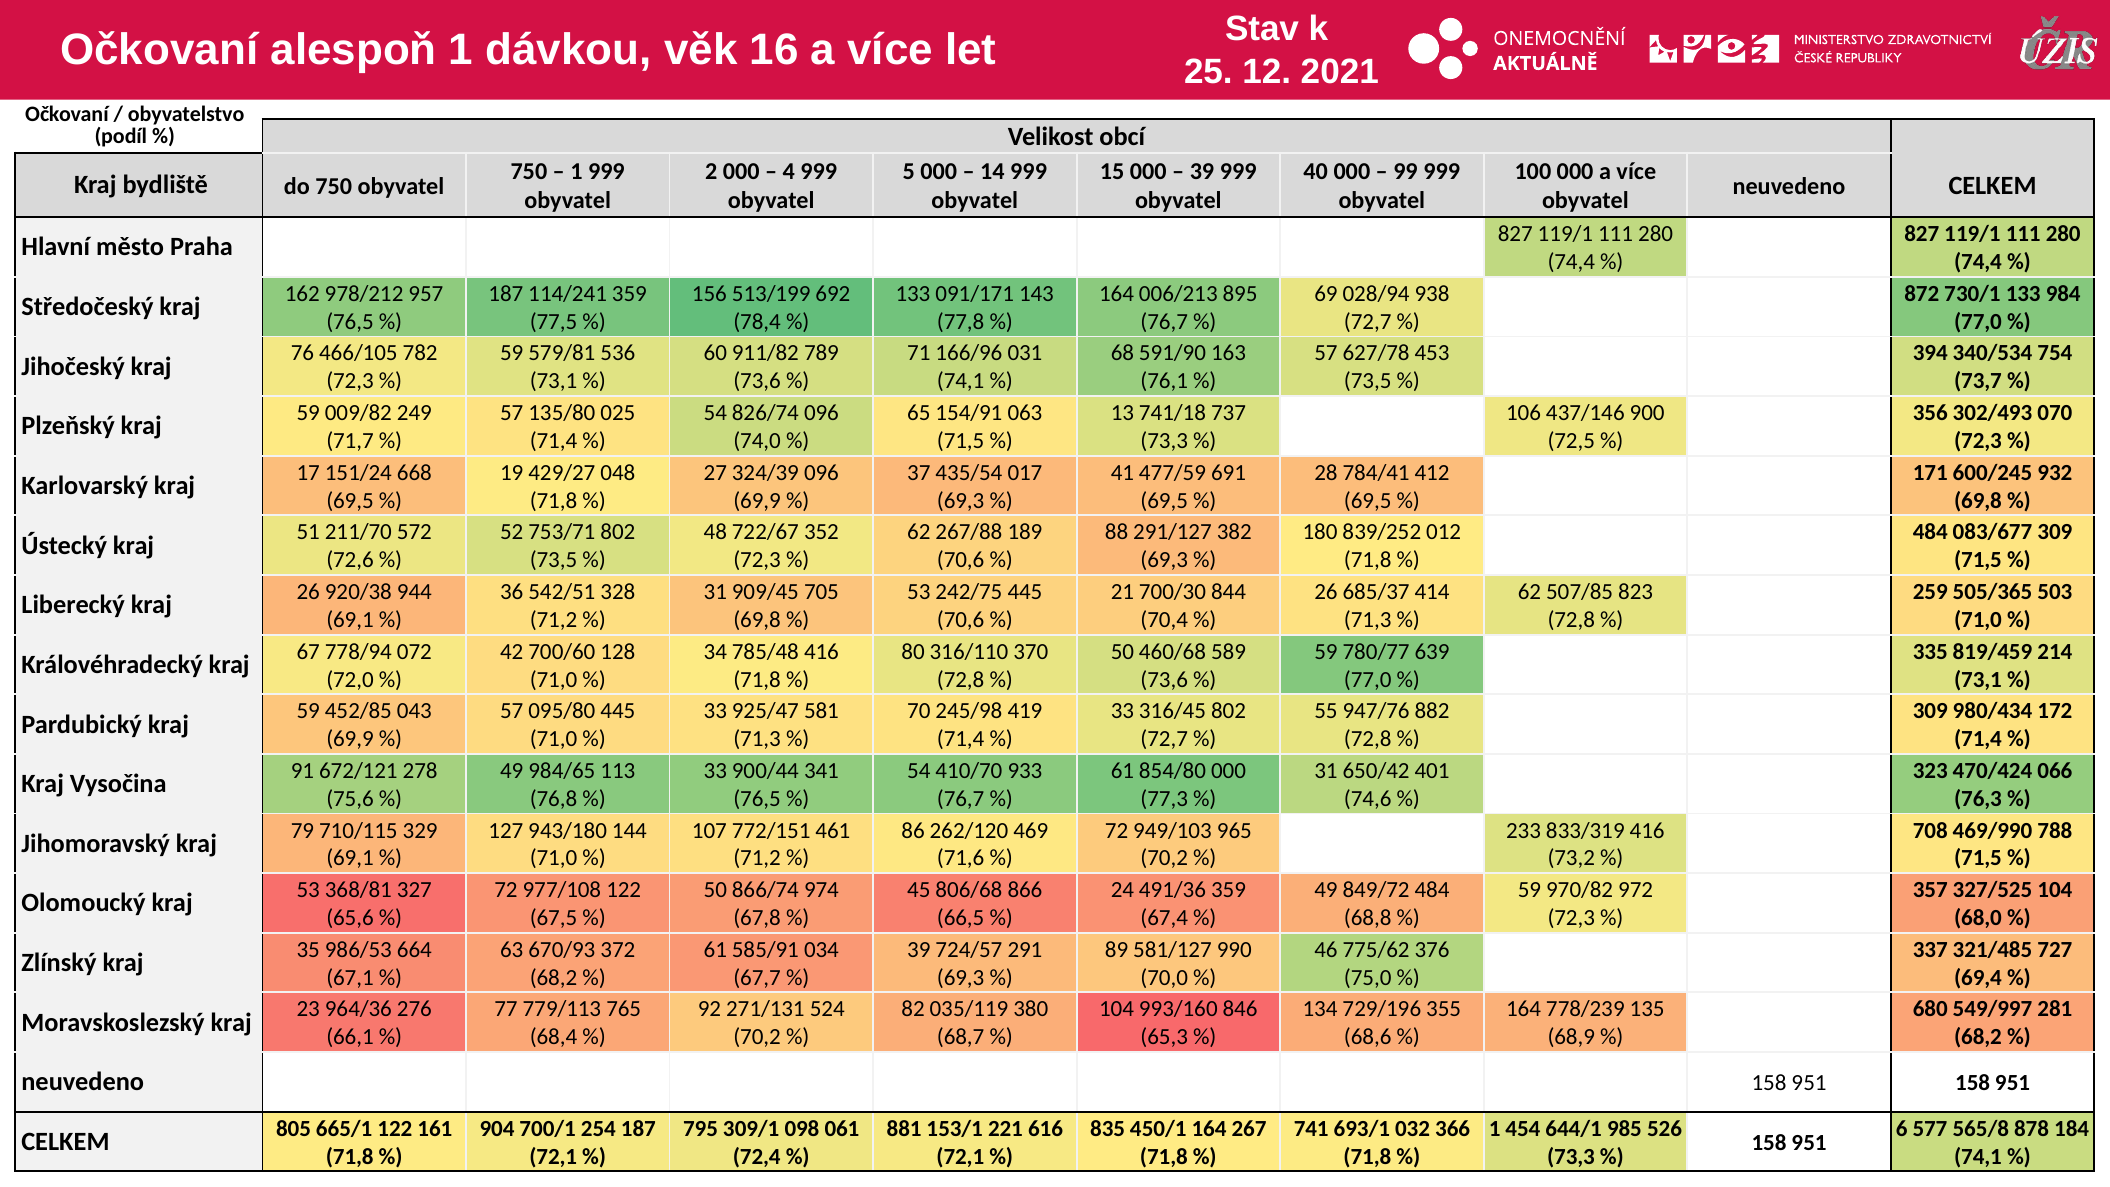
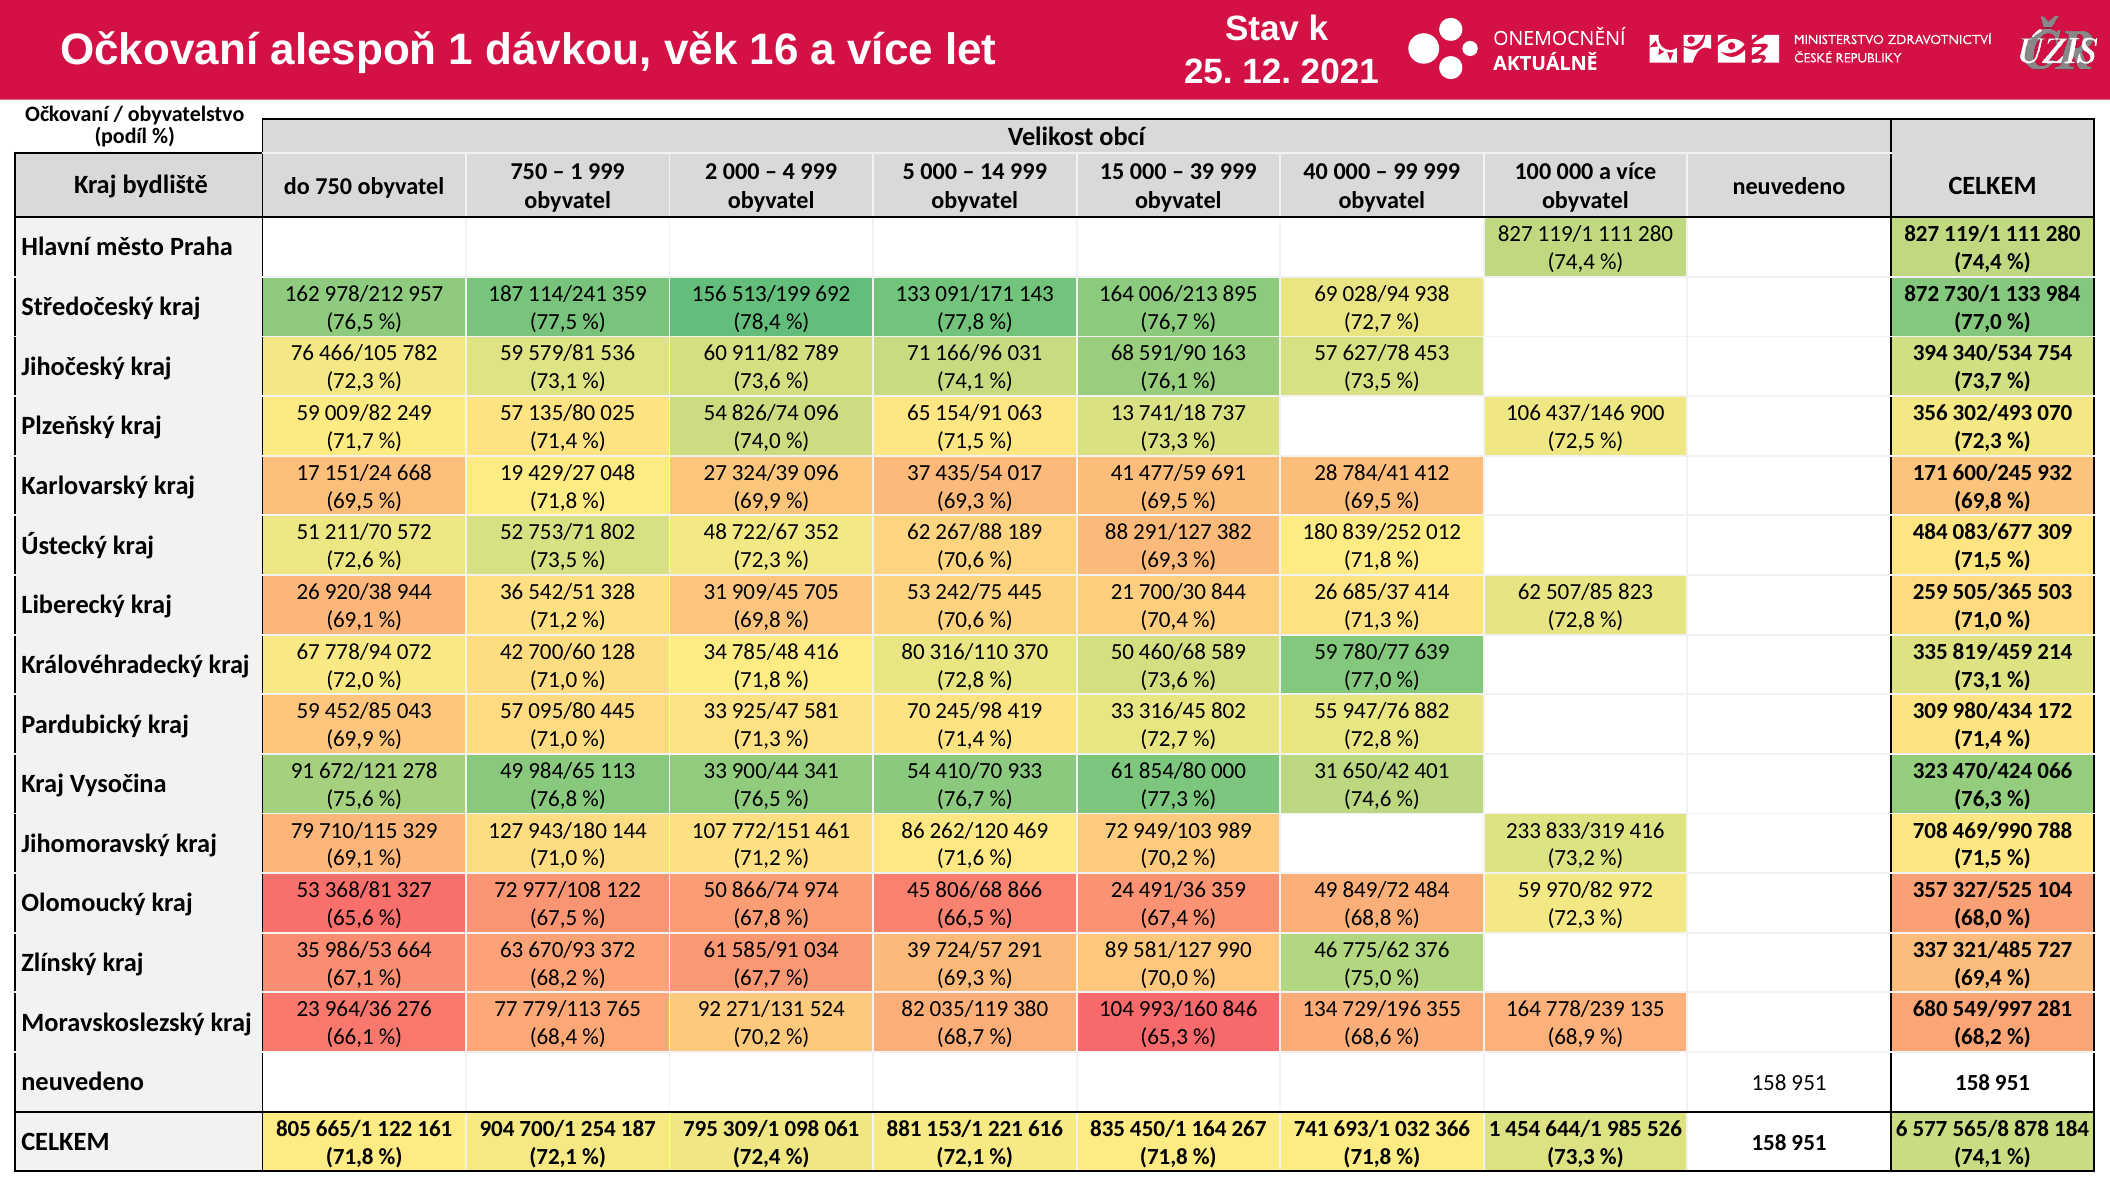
965: 965 -> 989 (1234, 830)
